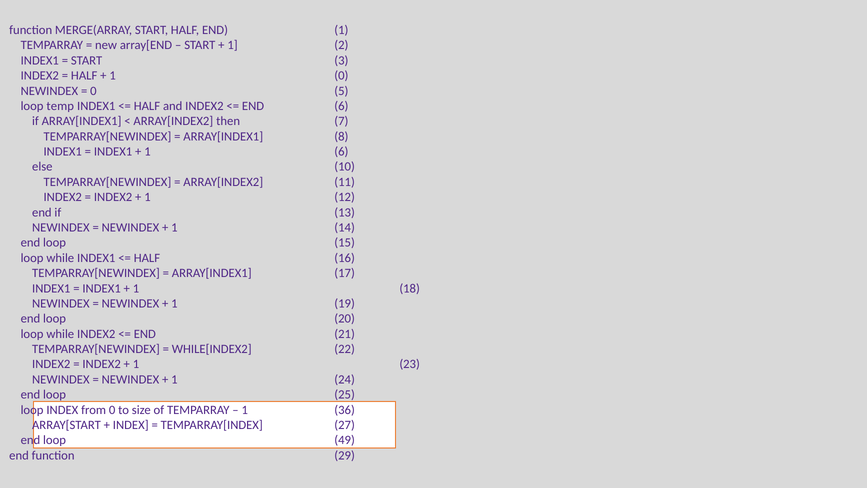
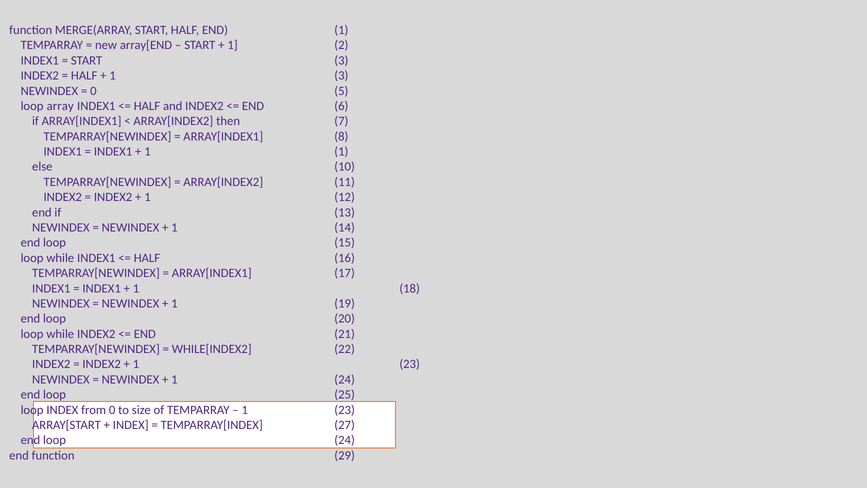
1 0: 0 -> 3 (341, 76)
temp: temp -> array (60, 106)
1 6: 6 -> 1 (341, 152)
36: 36 -> 23 (345, 410)
loop 49: 49 -> 24 (345, 440)
